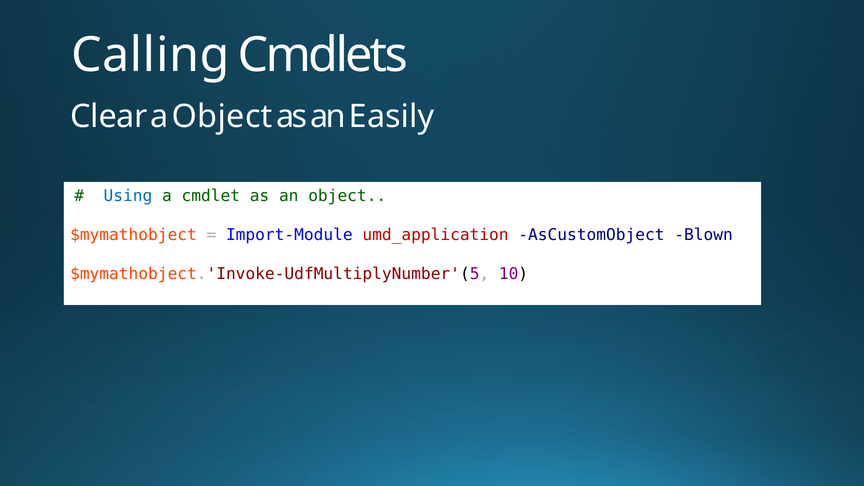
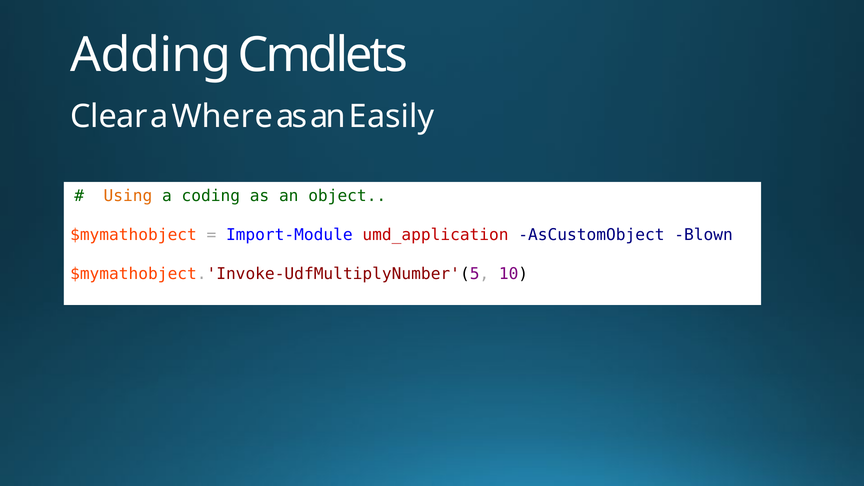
Calling: Calling -> Adding (151, 55)
a Object: Object -> Where (222, 117)
Using colour: blue -> orange (128, 196)
cmdlet: cmdlet -> coding (211, 196)
